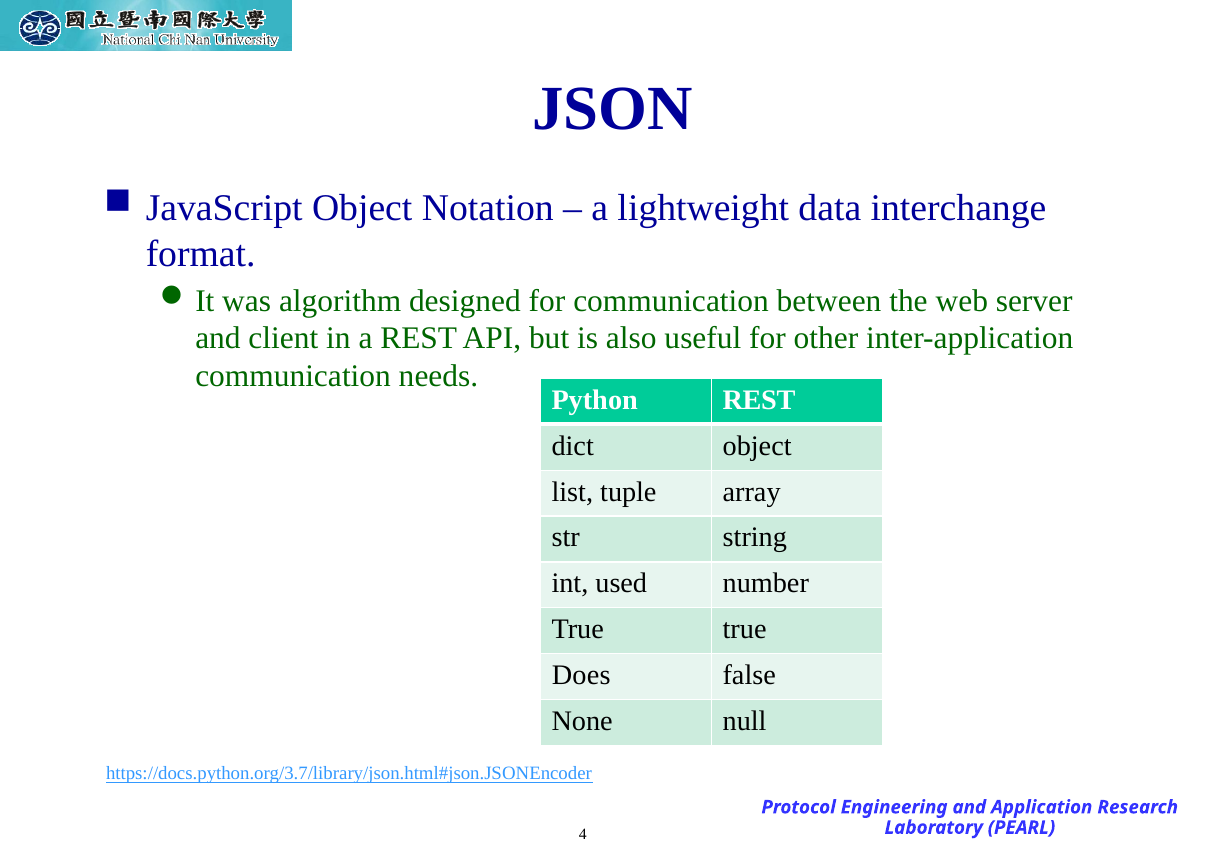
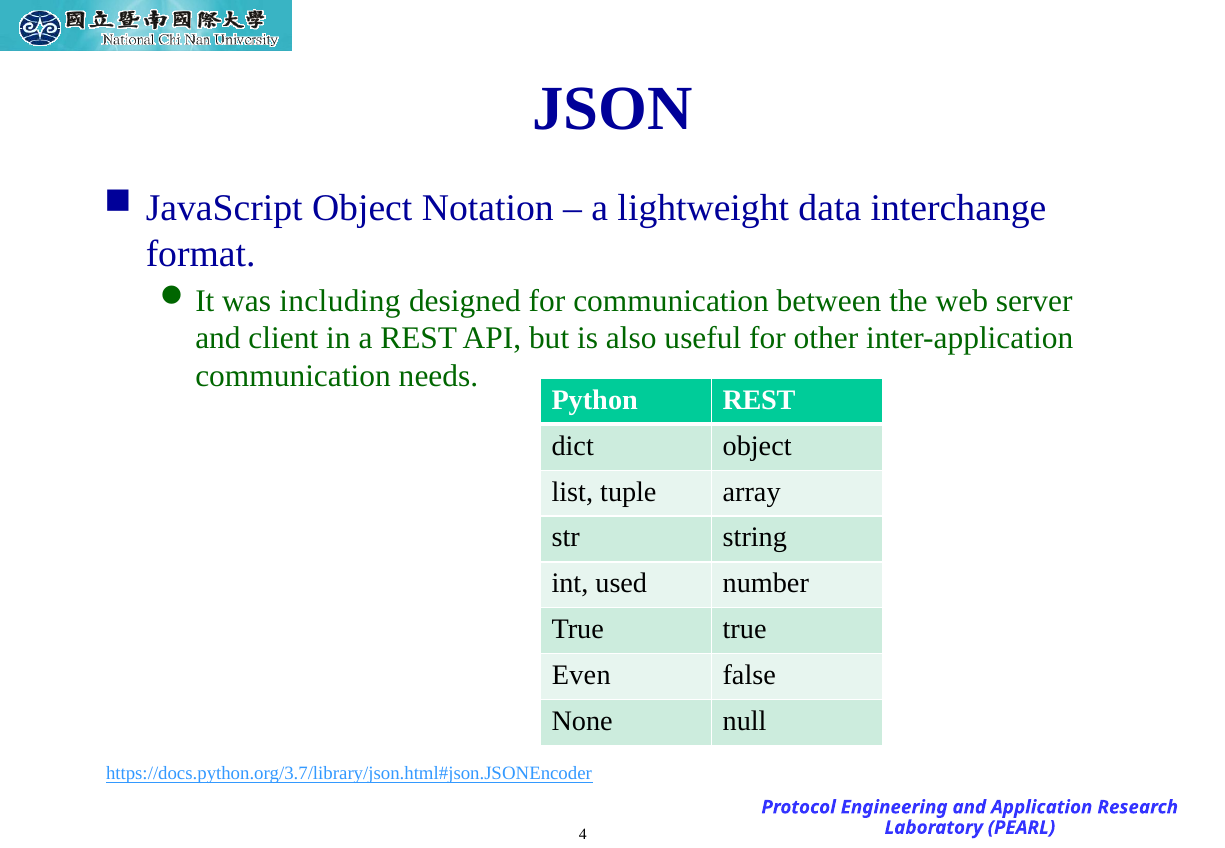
algorithm: algorithm -> including (340, 301)
Does: Does -> Even (581, 675)
